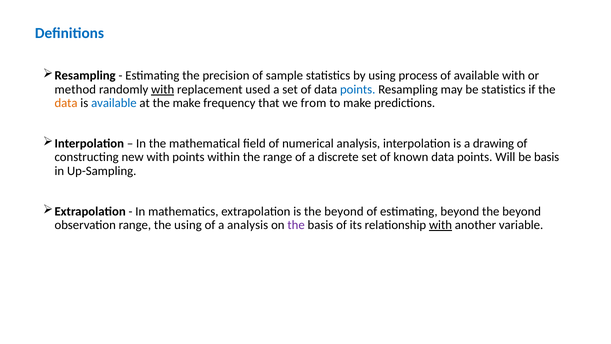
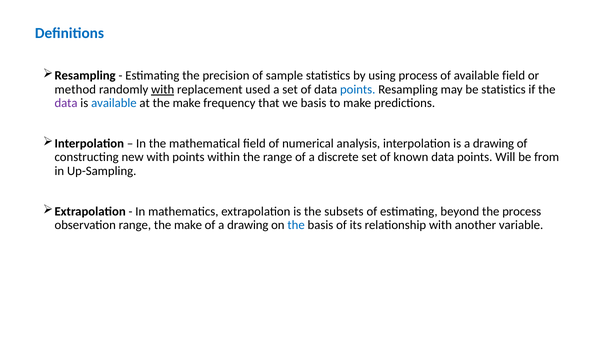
available with: with -> field (514, 76)
data colour: orange -> purple (66, 103)
we from: from -> basis (314, 103)
be basis: basis -> from (547, 157)
is the beyond: beyond -> subsets (344, 211)
beyond the beyond: beyond -> process (522, 211)
range the using: using -> make (188, 225)
of a analysis: analysis -> drawing (248, 225)
the colour: purple -> blue (296, 225)
with underline: present -> none (440, 225)
